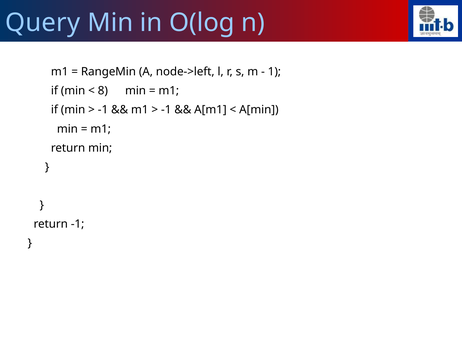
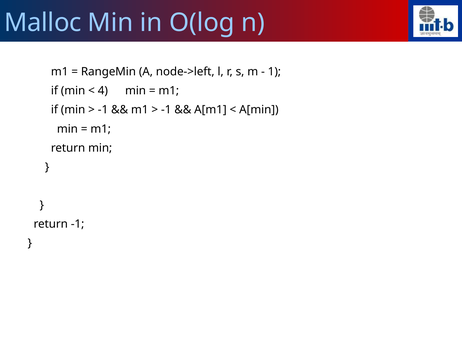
Query: Query -> Malloc (43, 23)
8: 8 -> 4 (103, 91)
